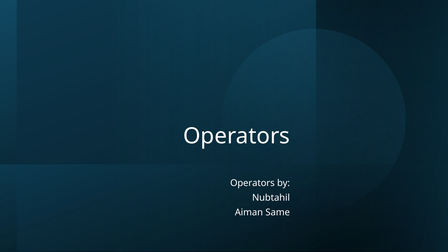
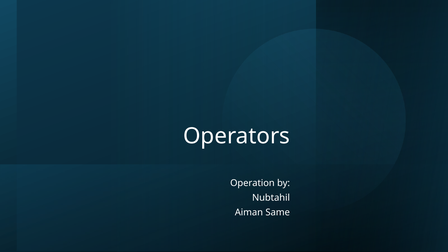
Operators: Operators -> Operation (252, 183)
